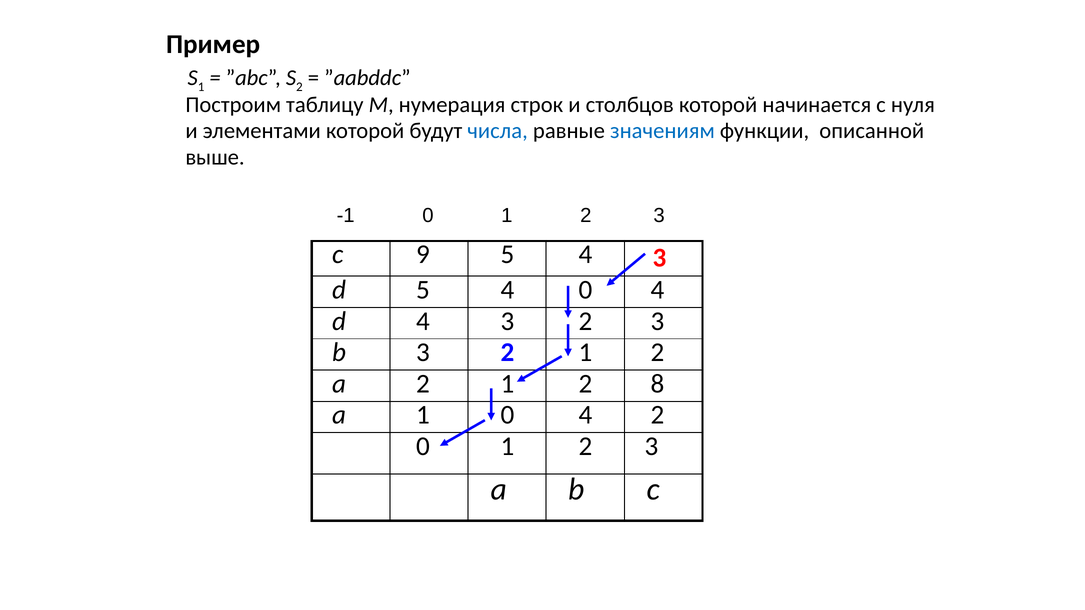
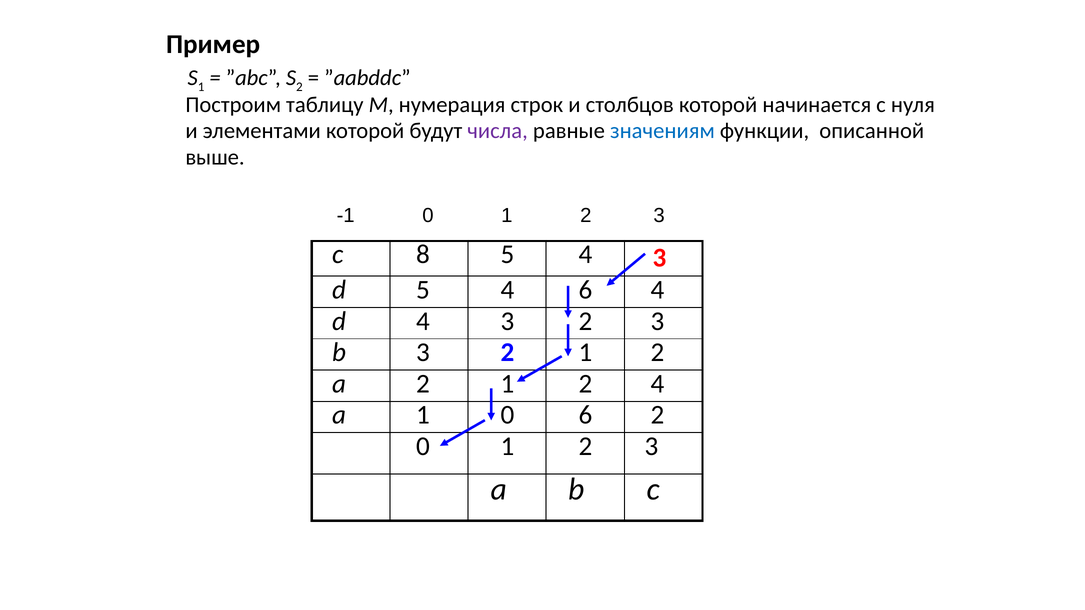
числа colour: blue -> purple (498, 131)
9: 9 -> 8 (423, 255)
4 0: 0 -> 6 (586, 290)
2 8: 8 -> 4 (658, 384)
1 0 4: 4 -> 6 (586, 415)
